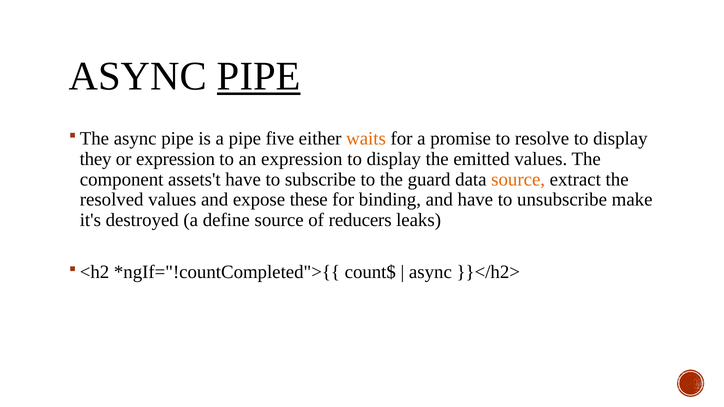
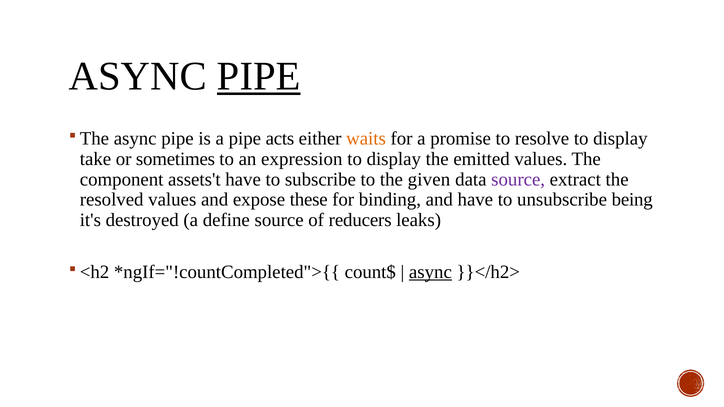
five: five -> acts (280, 139)
they: they -> take (95, 159)
or expression: expression -> sometimes (175, 159)
guard: guard -> given (429, 179)
source colour: orange -> purple (518, 179)
make: make -> being (632, 200)
async underline: none -> present (430, 272)
